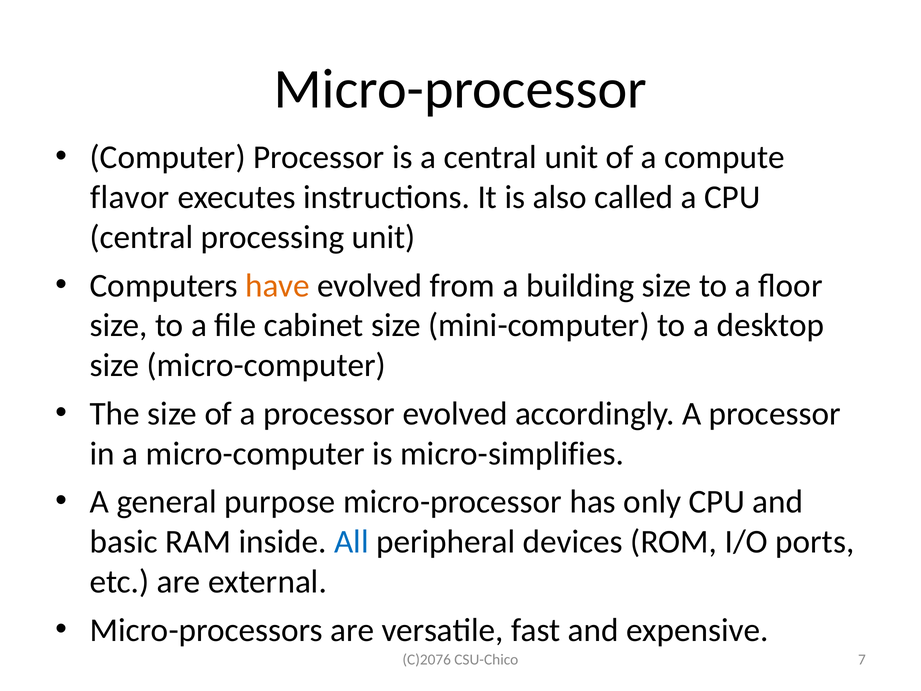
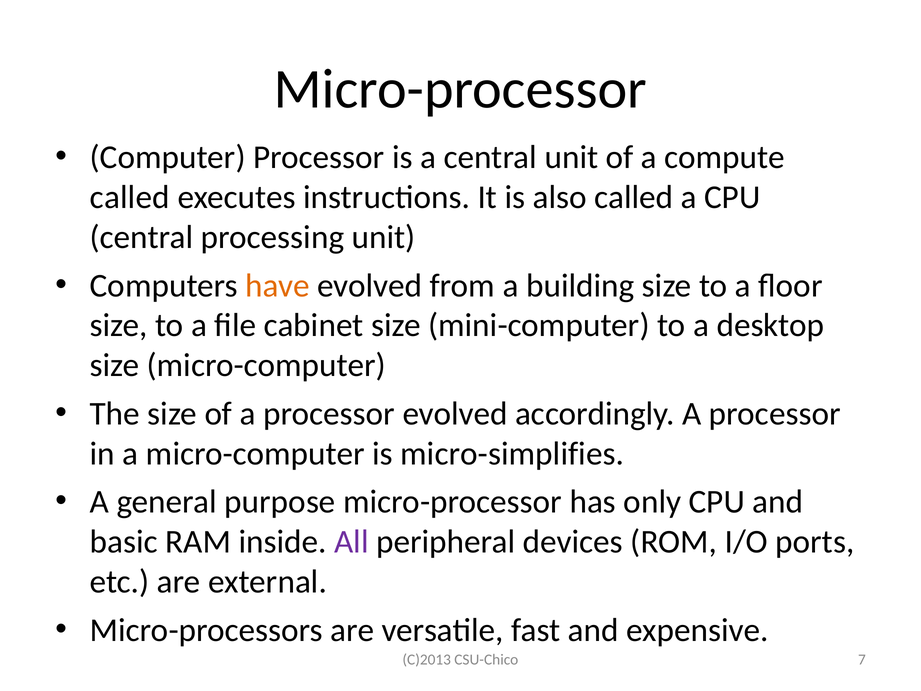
flavor: flavor -> called (130, 197)
All colour: blue -> purple (351, 542)
C)2076: C)2076 -> C)2013 (427, 660)
